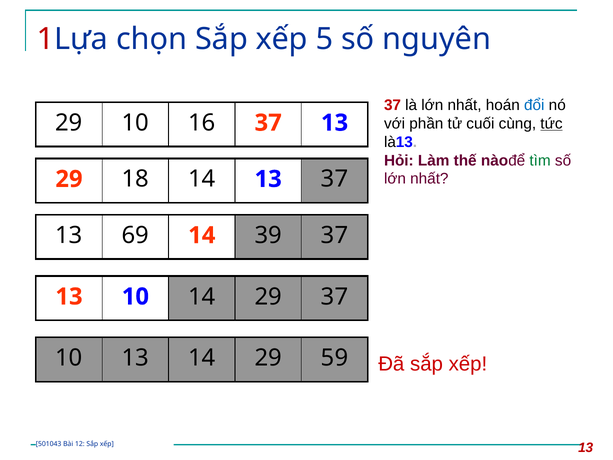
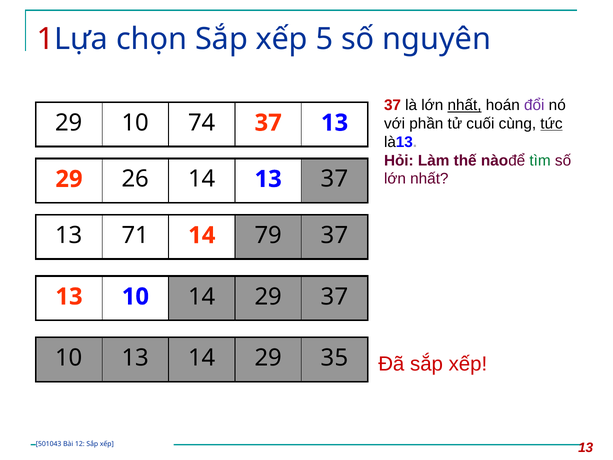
nhất underline: none -> present (465, 105)
đổi colour: blue -> purple (534, 105)
16: 16 -> 74 (202, 123)
18: 18 -> 26 (135, 179)
69: 69 -> 71 (135, 235)
39: 39 -> 79 (268, 235)
59: 59 -> 35 (335, 358)
